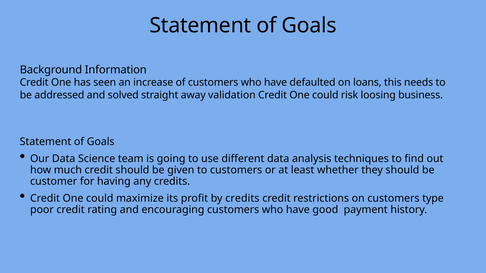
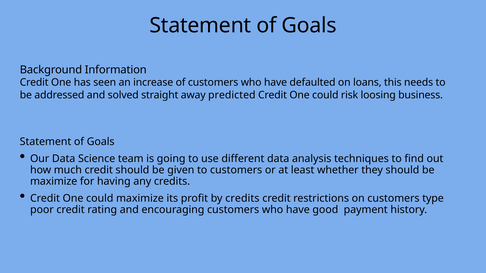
validation: validation -> predicted (232, 95)
customer: customer -> maximize (54, 182)
